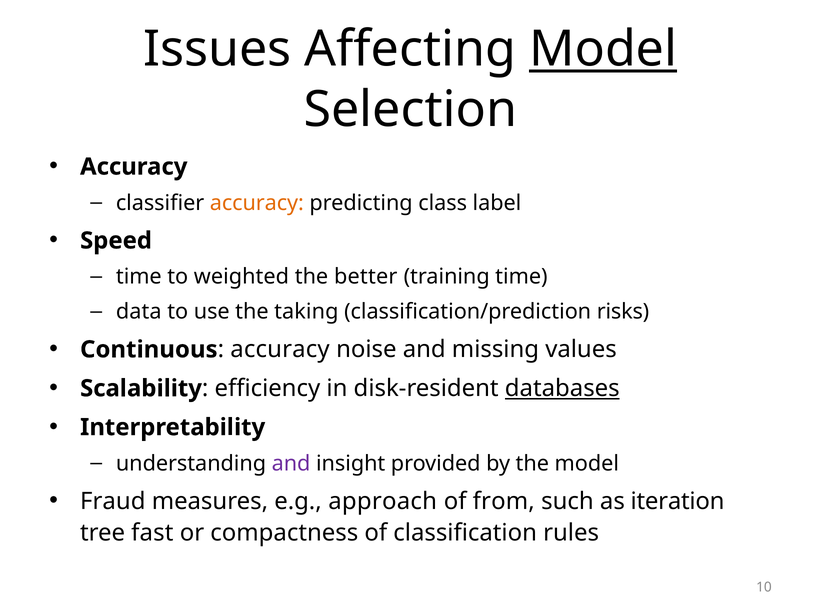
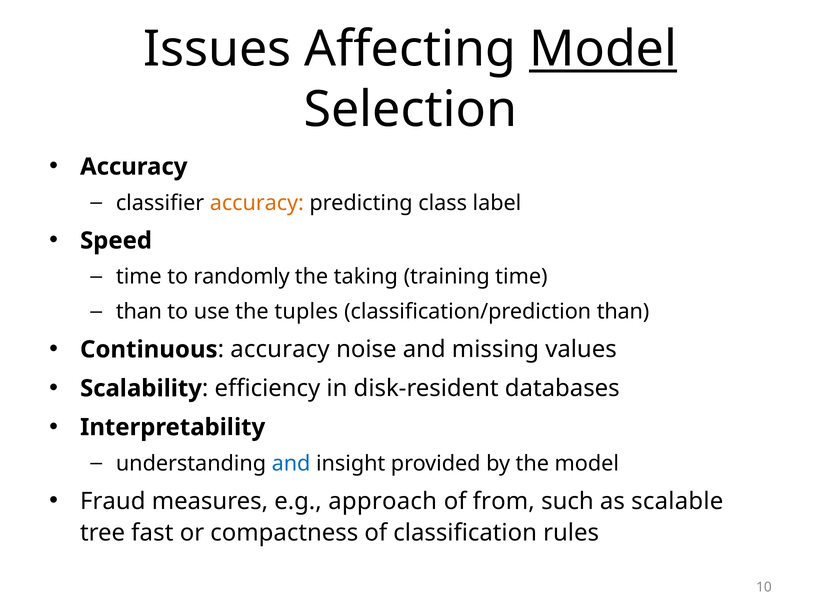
weighted: weighted -> randomly (242, 277)
better: better -> taking (366, 277)
data: data -> than (139, 312)
taking: taking -> tuples (306, 312)
classification/prediction risks: risks -> than (623, 312)
databases underline: present -> none (562, 388)
and colour: purple -> blue (291, 463)
iteration: iteration -> scalable (677, 501)
